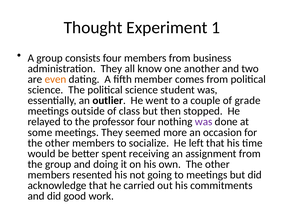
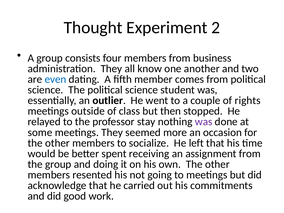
1: 1 -> 2 (216, 27)
even colour: orange -> blue (55, 79)
grade: grade -> rights (248, 101)
professor four: four -> stay (146, 122)
